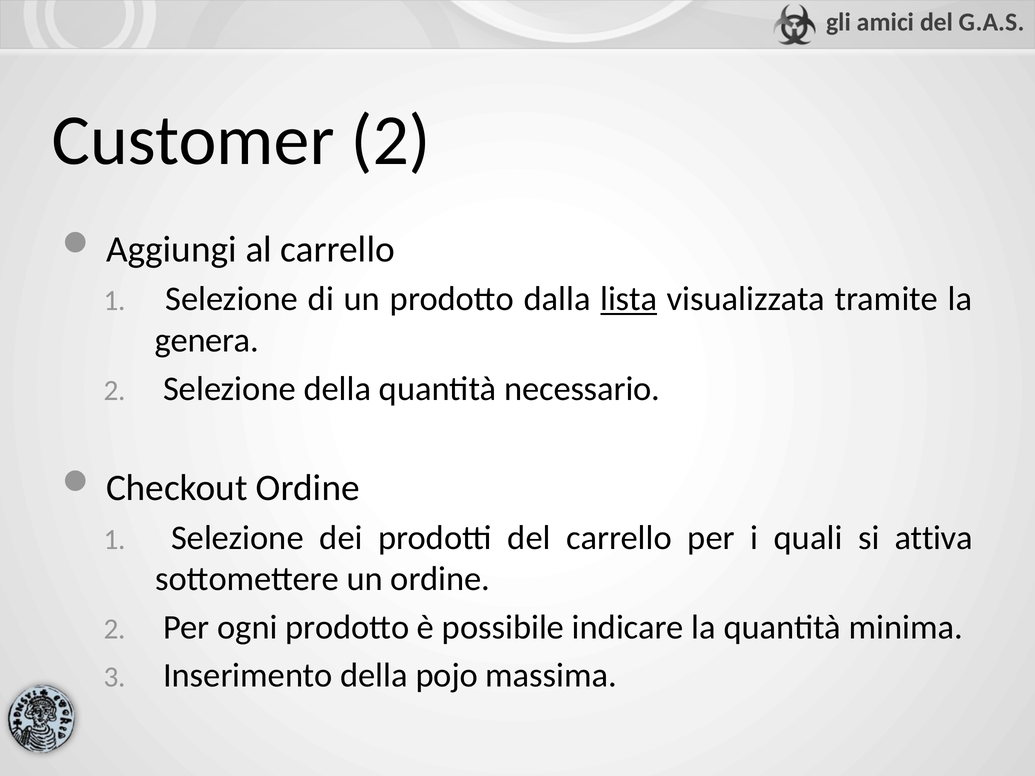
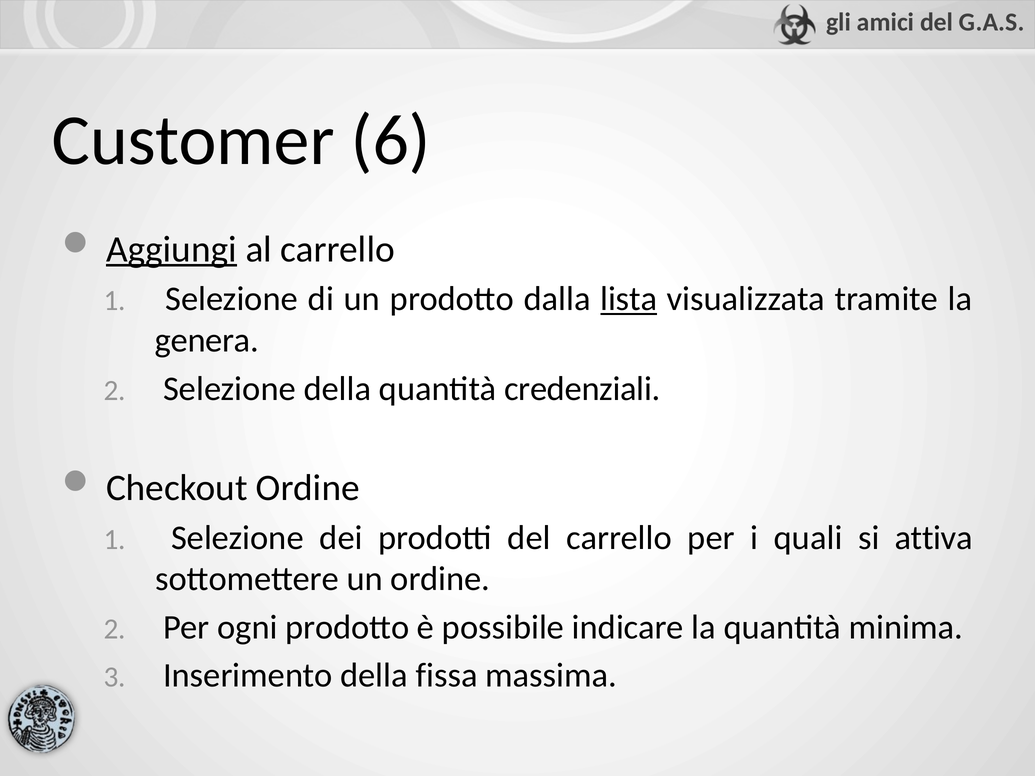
Customer 2: 2 -> 6 (391, 140)
Aggiungi underline: none -> present (172, 249)
necessario: necessario -> credenziali (582, 389)
pojo: pojo -> fissa (447, 676)
